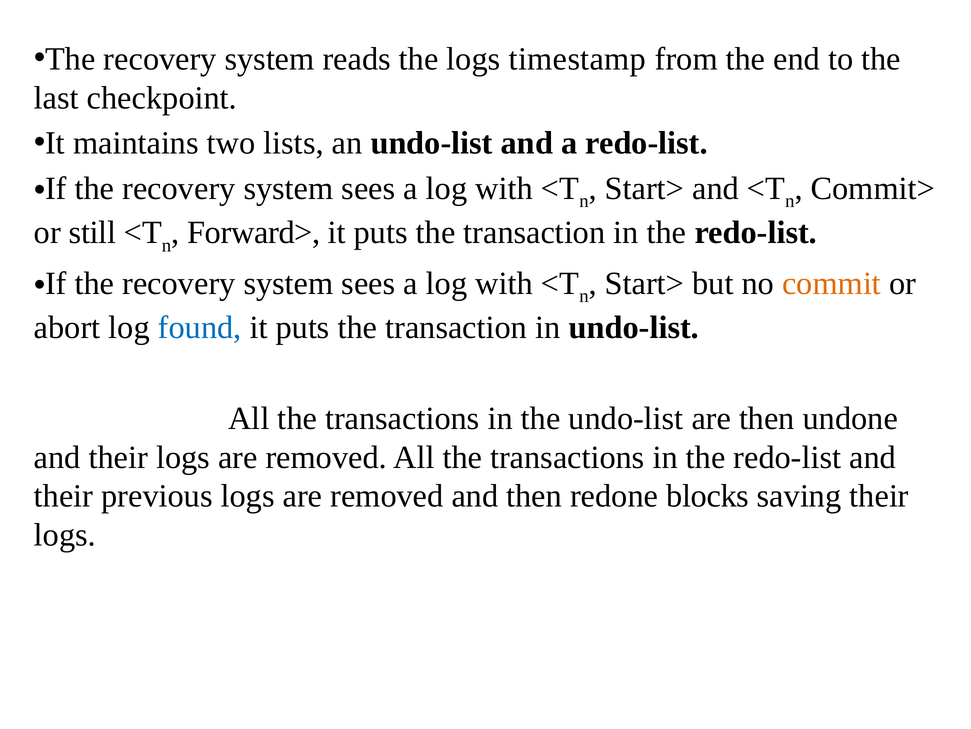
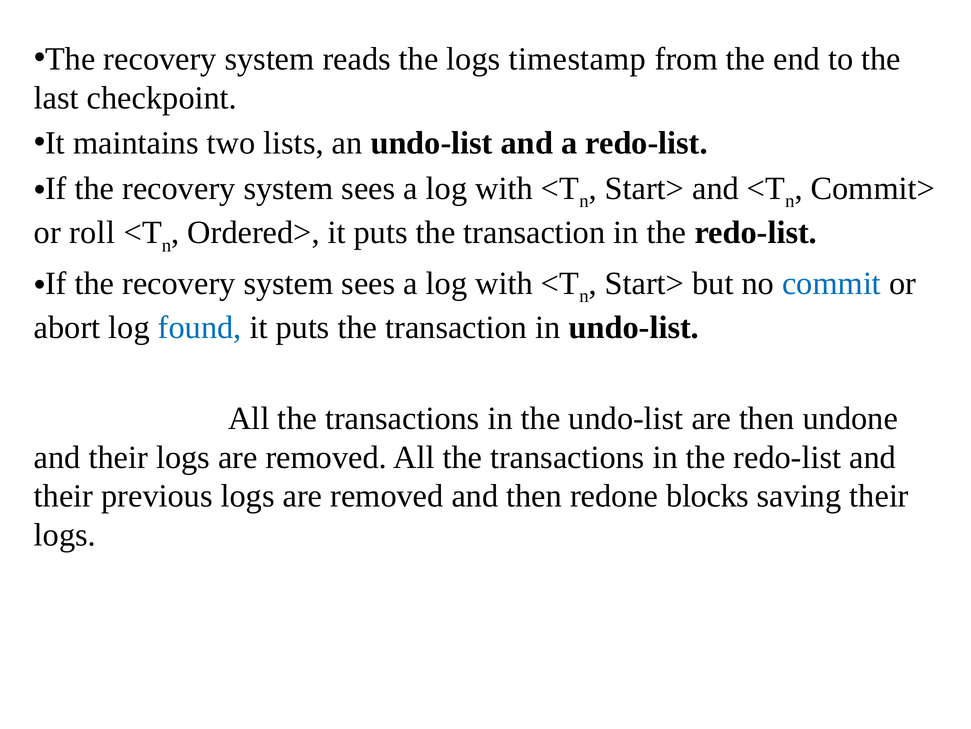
still: still -> roll (92, 233)
Forward>: Forward> -> Ordered> (254, 233)
commit colour: orange -> blue (832, 283)
